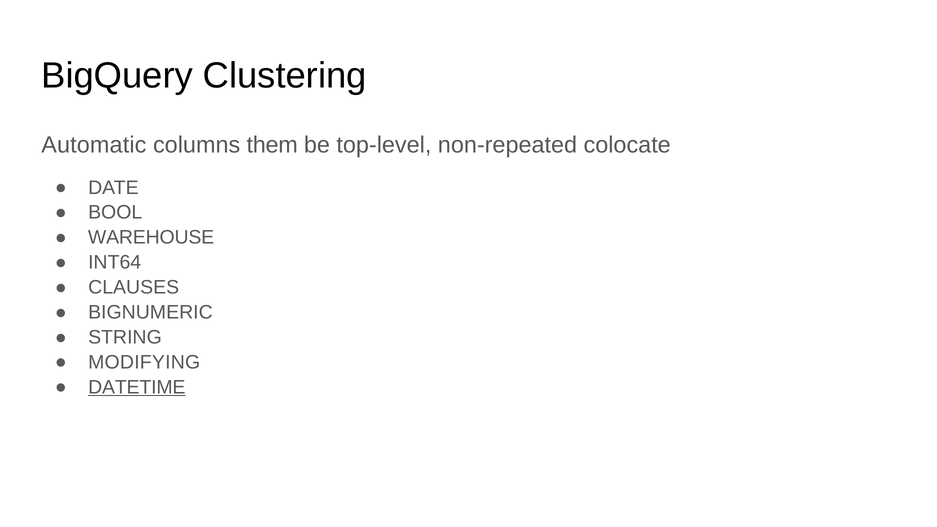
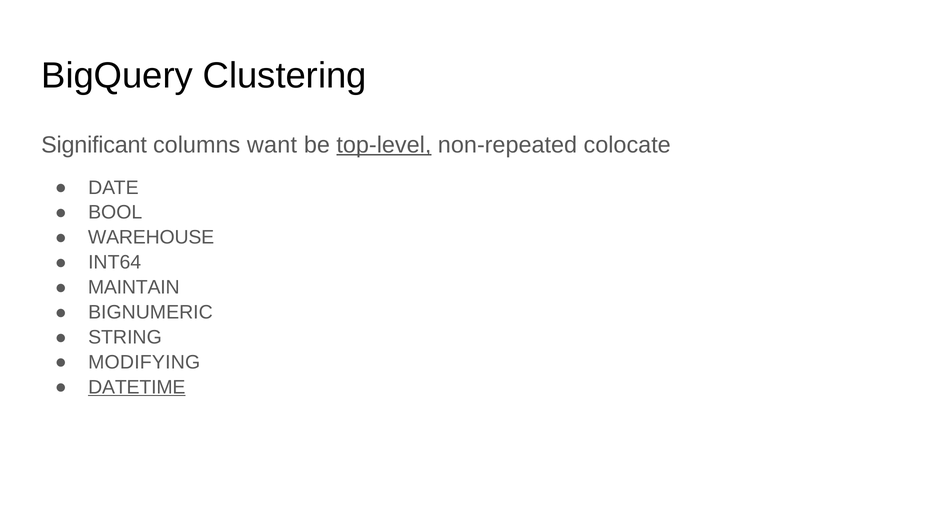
Automatic: Automatic -> Significant (94, 145)
them: them -> want (272, 145)
top-level underline: none -> present (384, 145)
CLAUSES: CLAUSES -> MAINTAIN (134, 287)
